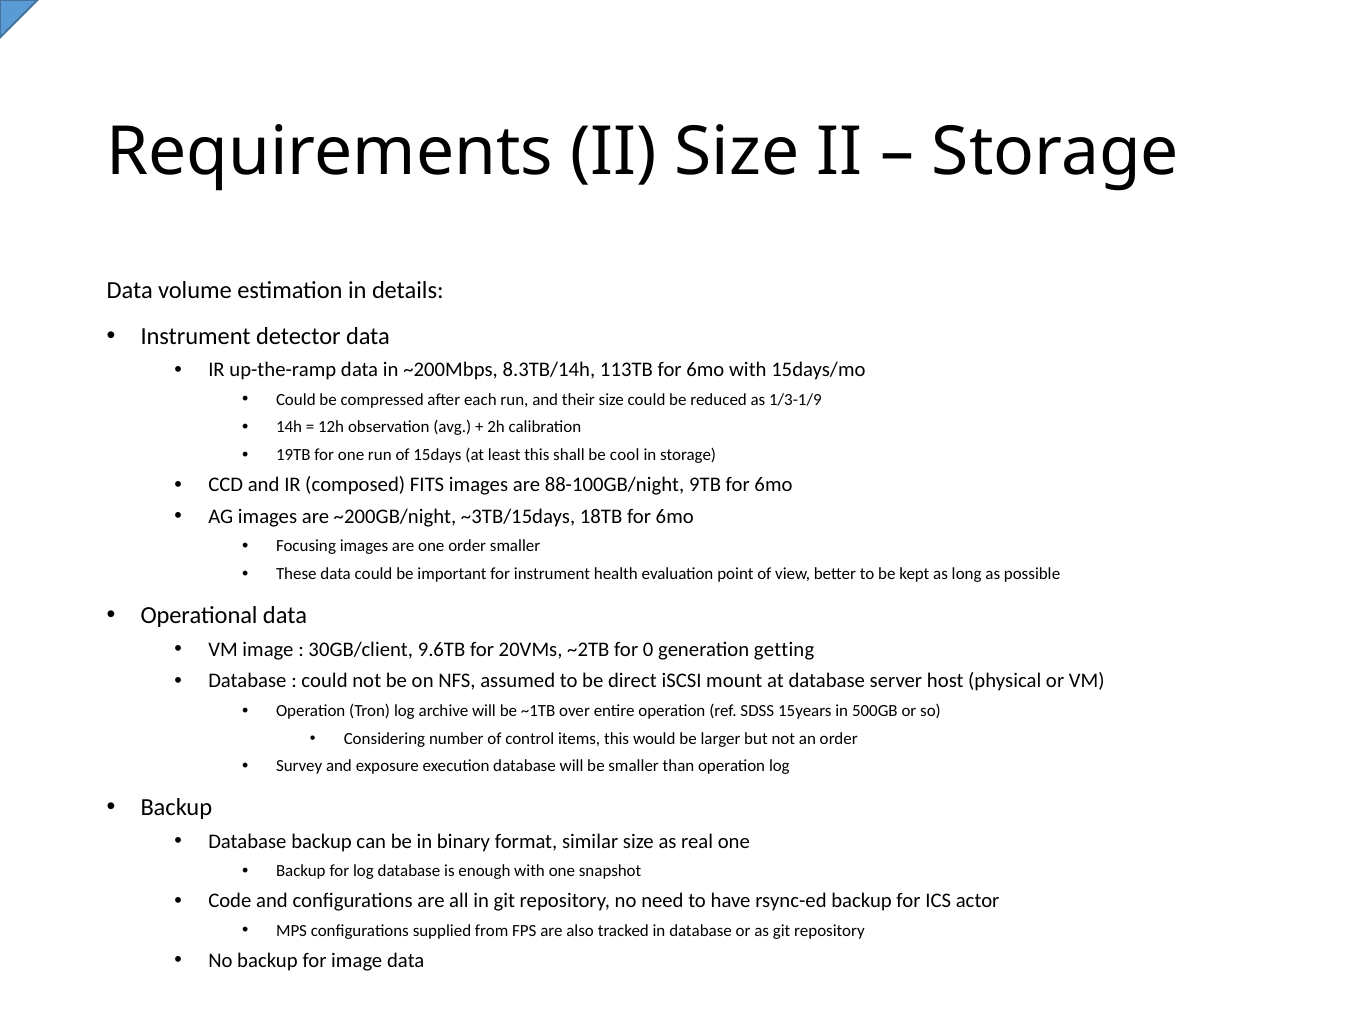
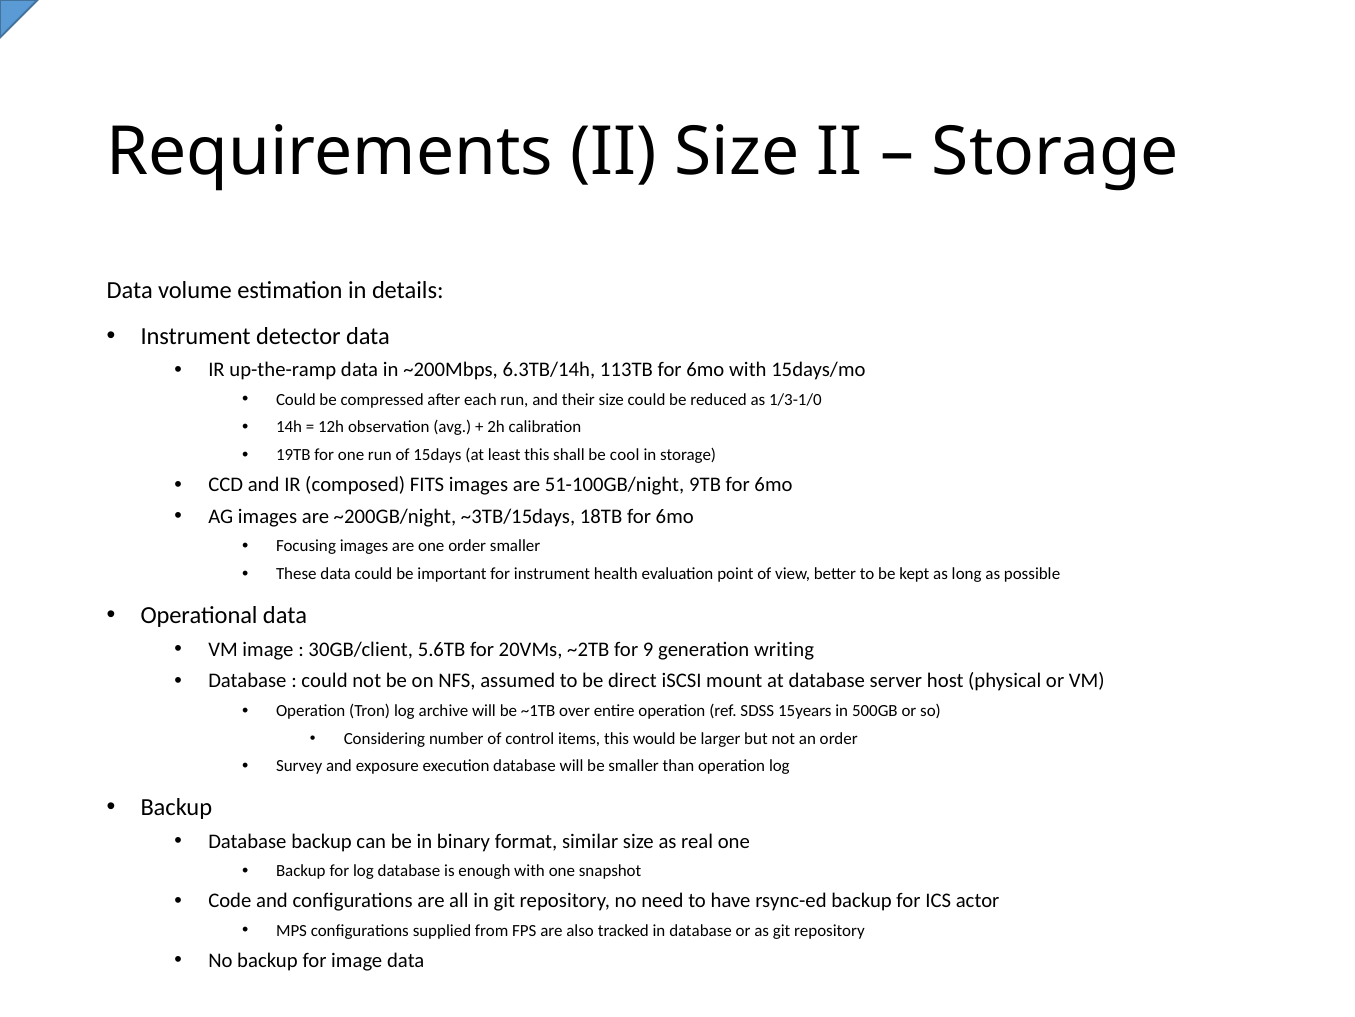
8.3TB/14h: 8.3TB/14h -> 6.3TB/14h (549, 370)
1/3-1/9: 1/3-1/9 -> 1/3-1/0 (795, 399)
88-100GB/night: 88-100GB/night -> 51-100GB/night (615, 484)
9.6TB: 9.6TB -> 5.6TB (442, 649)
0: 0 -> 9 (648, 649)
getting: getting -> writing (784, 649)
